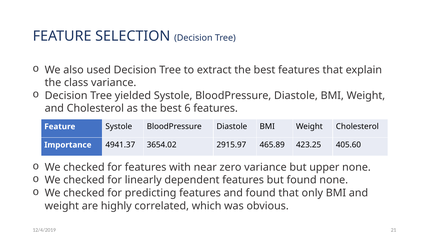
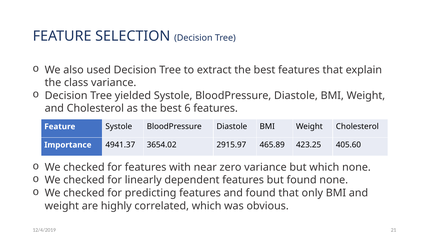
but upper: upper -> which (324, 167)
